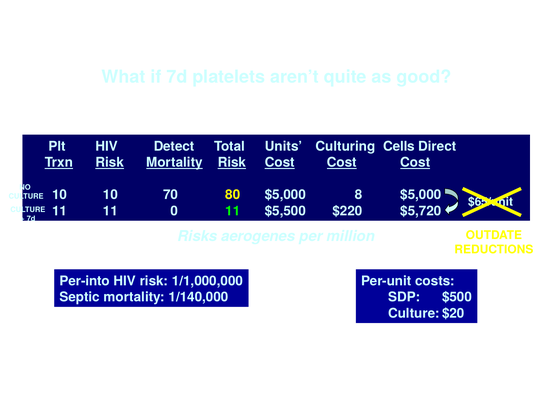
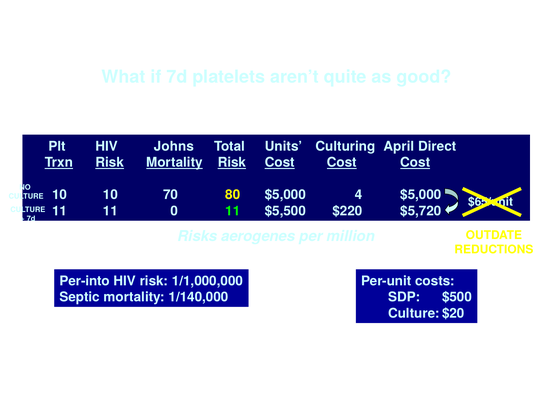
Detect: Detect -> Johns (174, 146)
Cells: Cells -> April (399, 146)
8: 8 -> 4 (359, 195)
